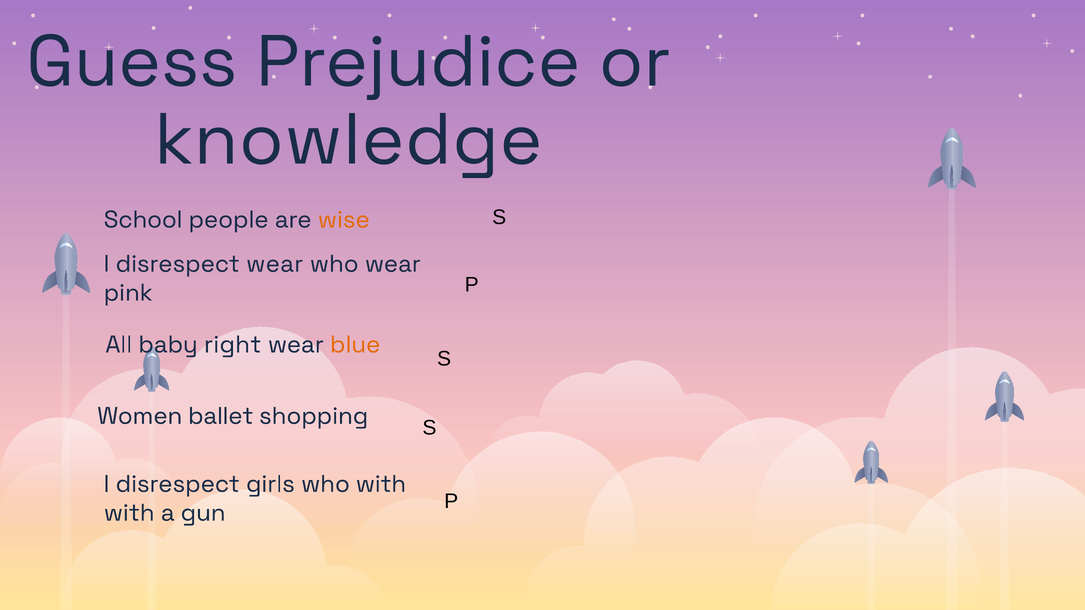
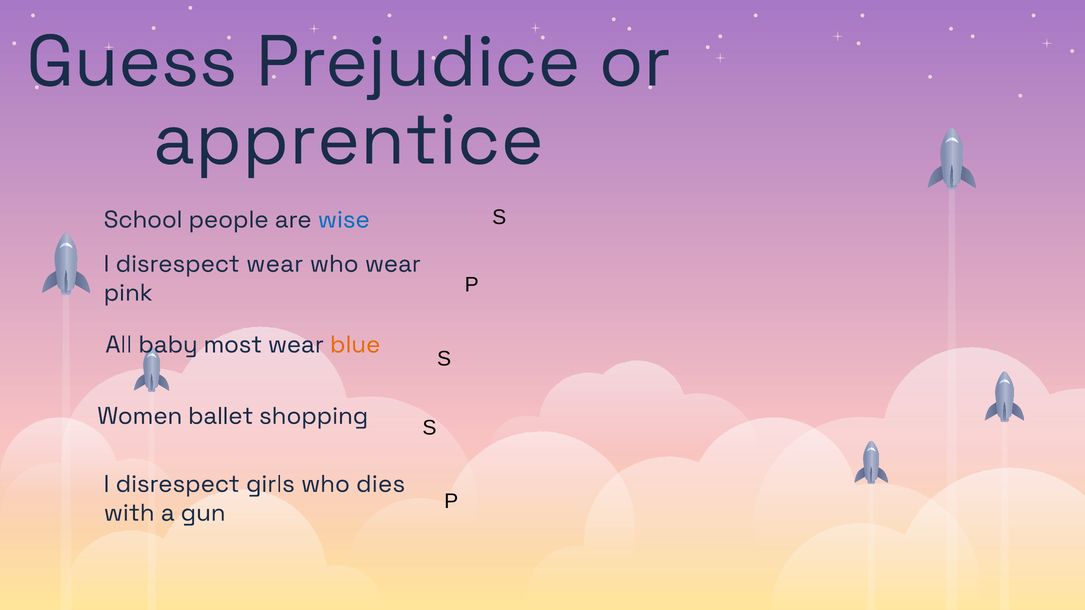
knowledge: knowledge -> apprentice (348, 140)
wise colour: orange -> blue (344, 220)
right: right -> most (233, 345)
who with: with -> dies (381, 484)
